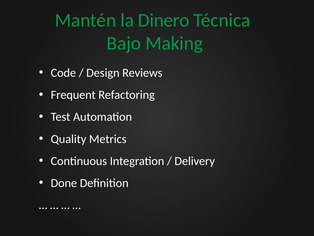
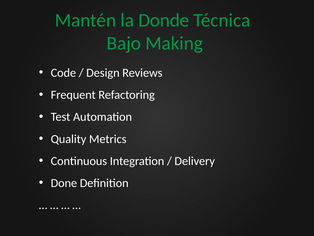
Dinero: Dinero -> Donde (164, 20)
